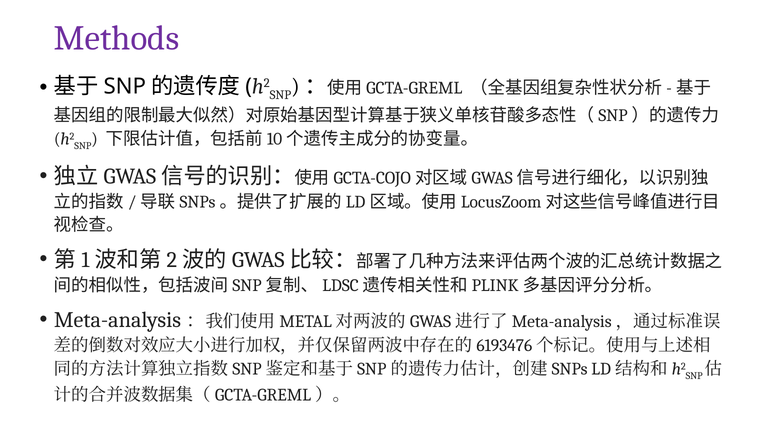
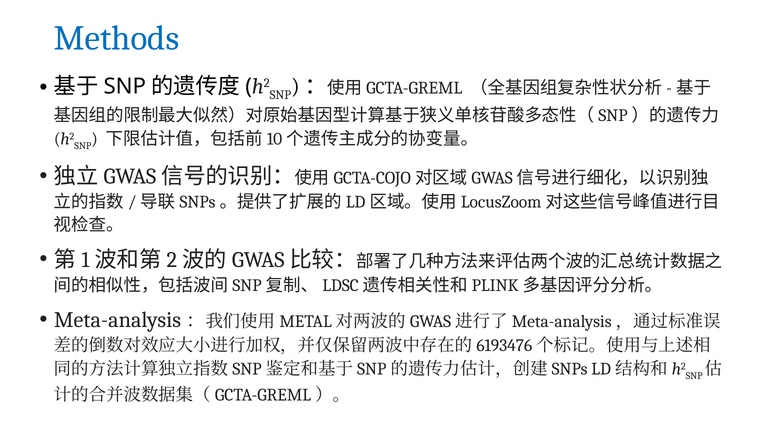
Methods colour: purple -> blue (117, 38)
